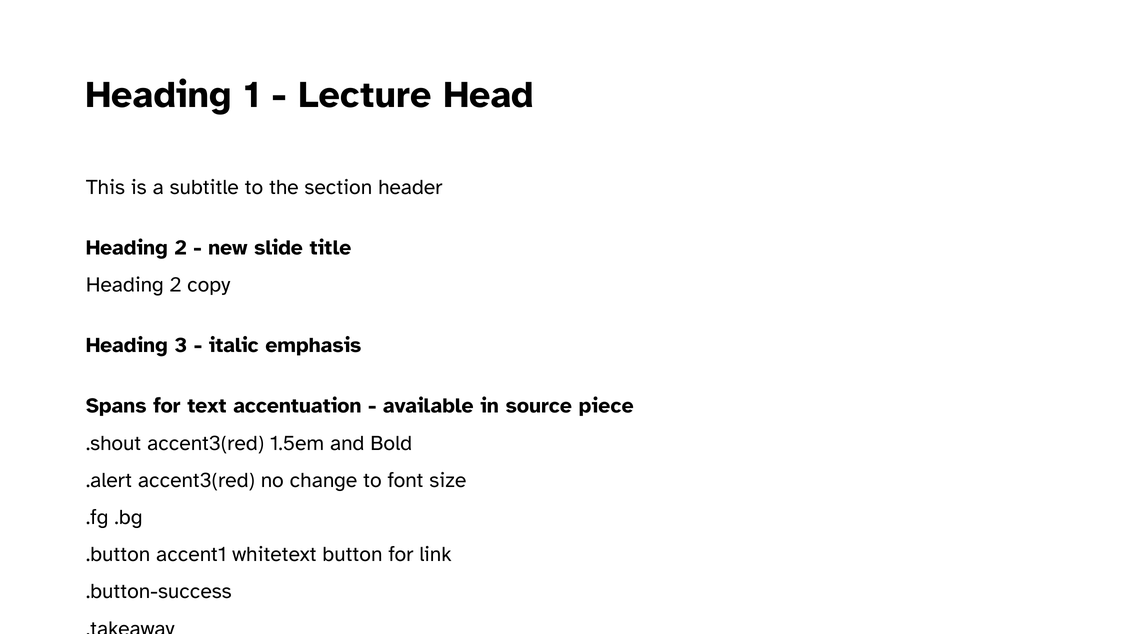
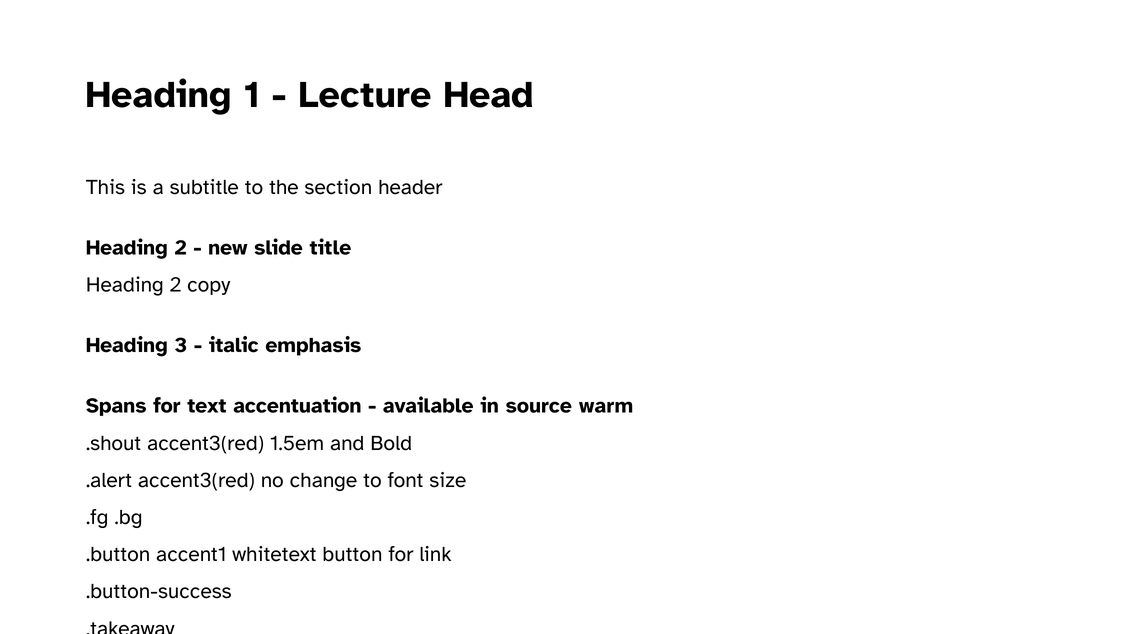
piece: piece -> warm (606, 406)
